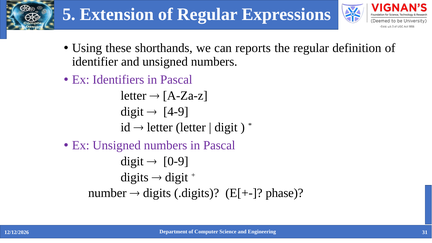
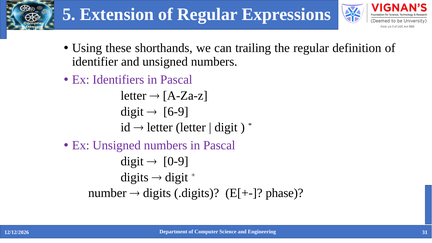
reports: reports -> trailing (253, 48)
4-9: 4-9 -> 6-9 (176, 112)
